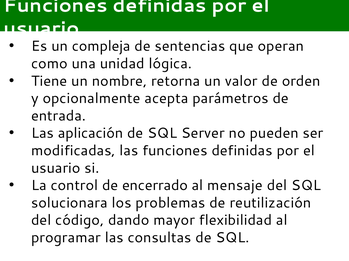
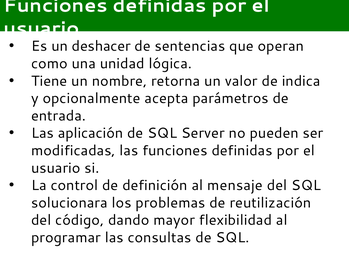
compleja: compleja -> deshacer (101, 46)
orden: orden -> indica (301, 81)
encerrado: encerrado -> definición (155, 186)
